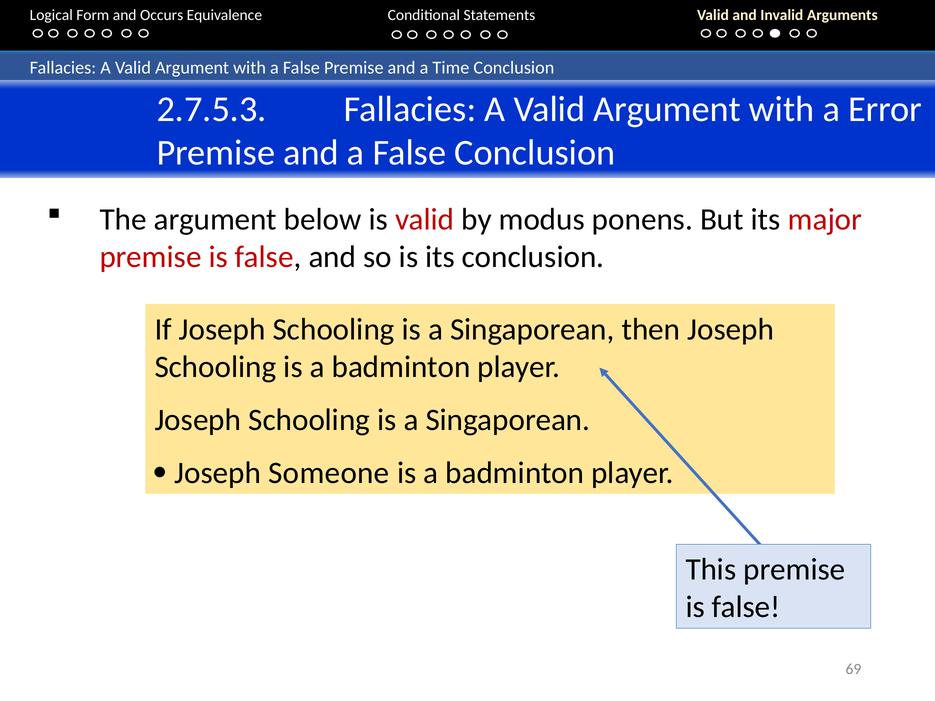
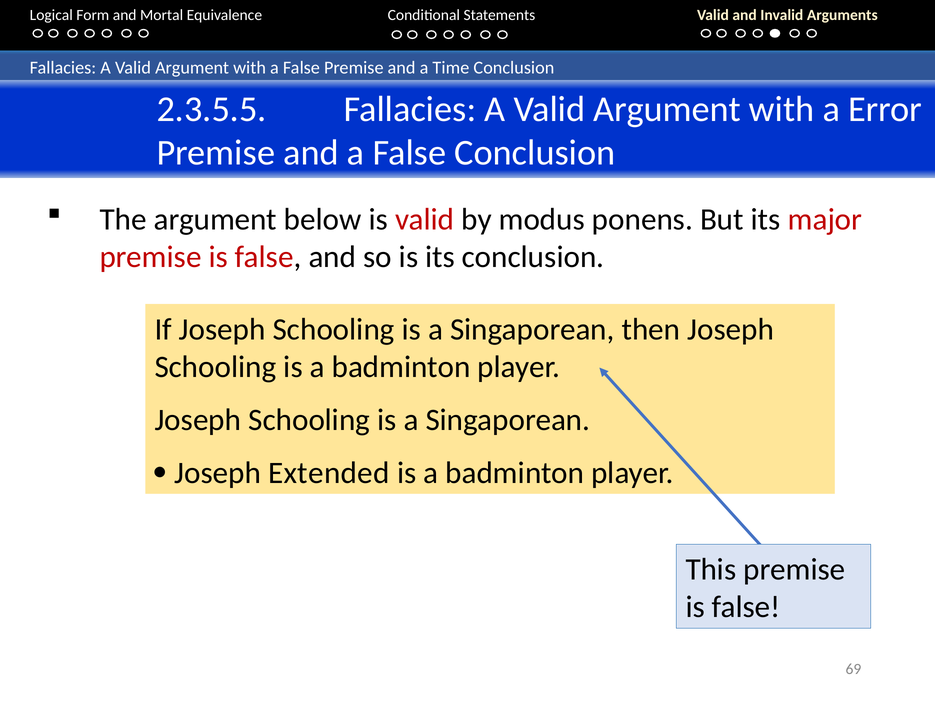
Occurs: Occurs -> Mortal (162, 15)
2.7.5.3: 2.7.5.3 -> 2.3.5.5 (212, 109)
Someone: Someone -> Extended (329, 473)
